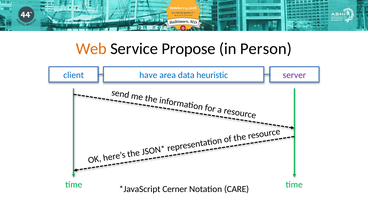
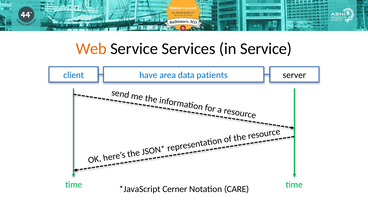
Propose: Propose -> Services (189, 49)
in Person: Person -> Service (266, 49)
heuristic: heuristic -> patients (212, 75)
server colour: purple -> black (294, 75)
